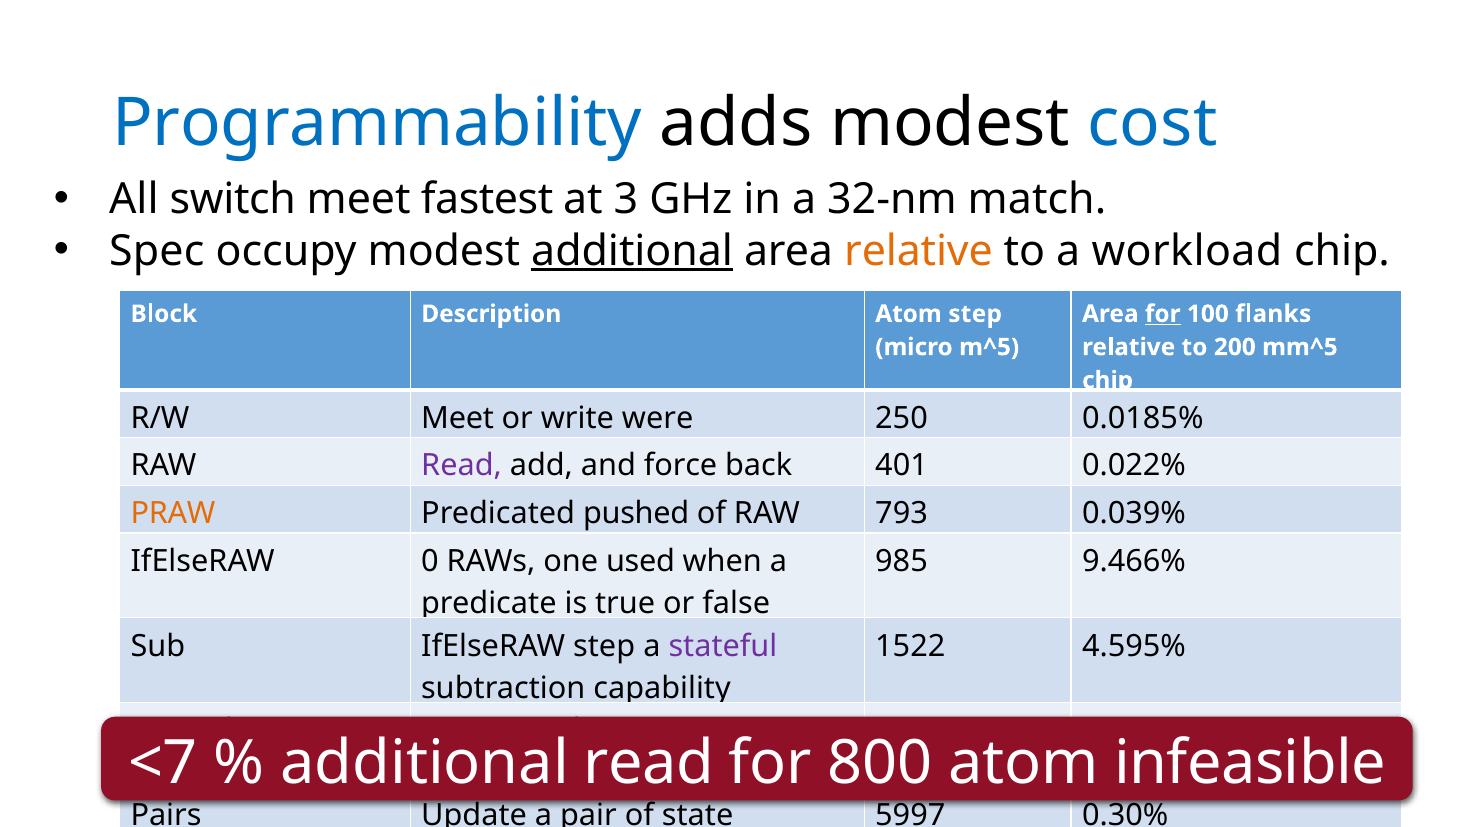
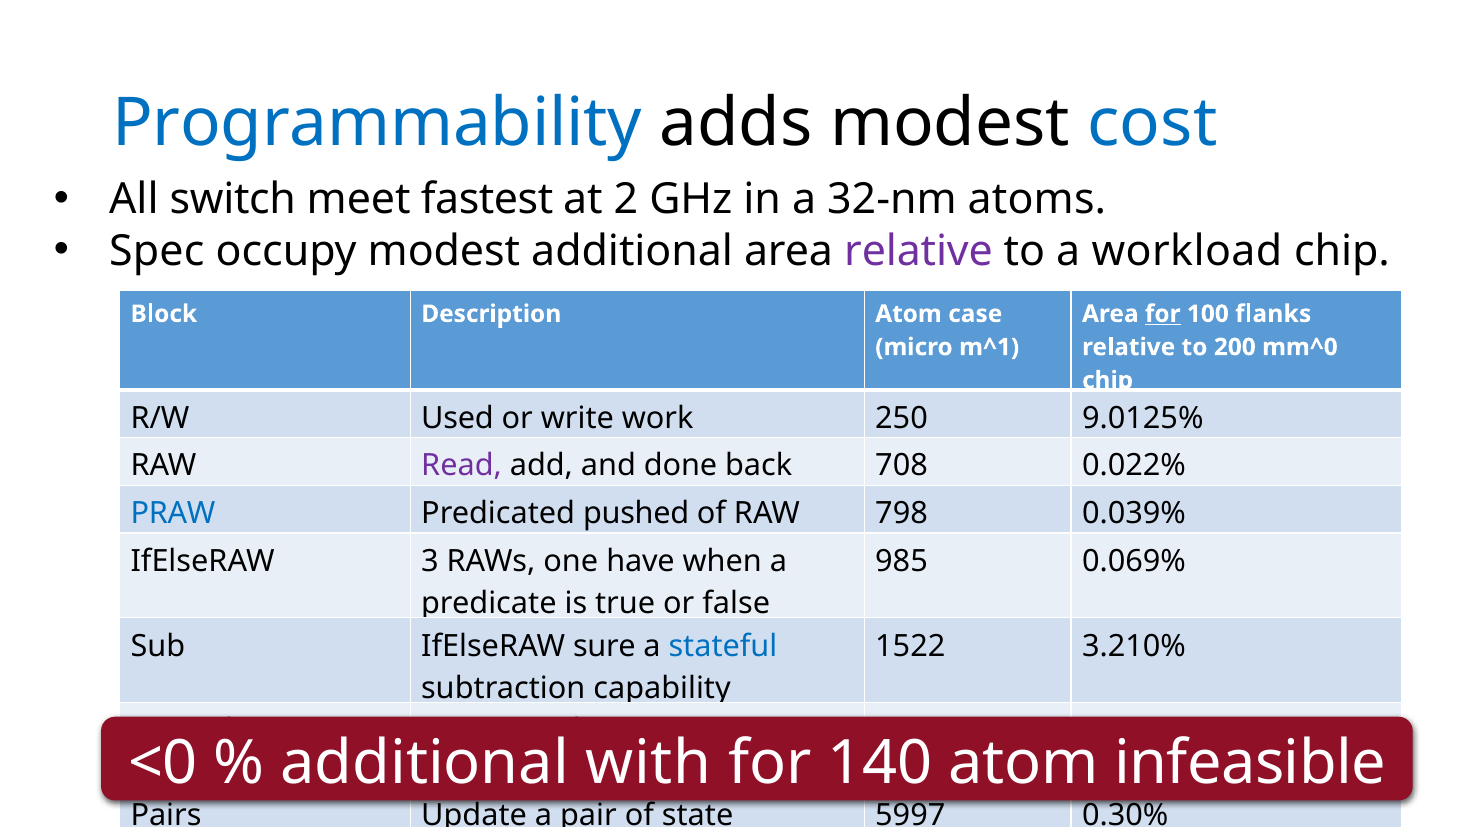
at 3: 3 -> 2 (626, 200)
match: match -> atoms (1037, 200)
additional underline: present -> none (632, 251)
relative colour: orange -> purple (919, 251)
Atom step: step -> case (975, 314)
m^5: m^5 -> m^1 (989, 347)
mm^5: mm^5 -> mm^0 (1300, 347)
R/W Meet: Meet -> Used (458, 418)
were: were -> work (658, 418)
0.0185%: 0.0185% -> 9.0125% (1143, 418)
force: force -> done (681, 466)
401: 401 -> 708 (902, 466)
PRAW colour: orange -> blue (173, 514)
793: 793 -> 798 (902, 514)
0: 0 -> 3 (430, 562)
used: used -> have (640, 562)
9.466%: 9.466% -> 0.069% (1134, 562)
IfElseRAW step: step -> sure (604, 646)
stateful colour: purple -> blue (723, 646)
4.595%: 4.595% -> 3.210% (1134, 646)
<7: <7 -> <0 (163, 763)
read: read -> with (648, 763)
800: 800 -> 140 (880, 763)
